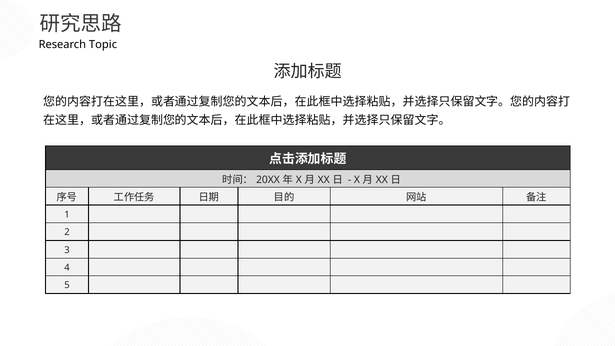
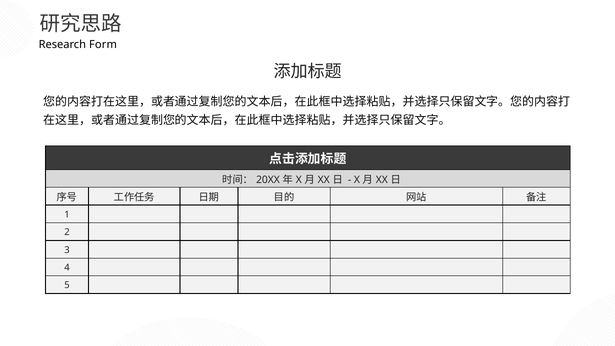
Topic: Topic -> Form (103, 45)
